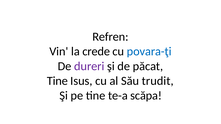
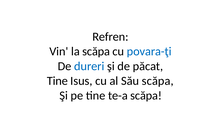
la crede: crede -> scăpa (96, 52)
dureri colour: purple -> blue (89, 66)
Său trudit: trudit -> scăpa (158, 81)
